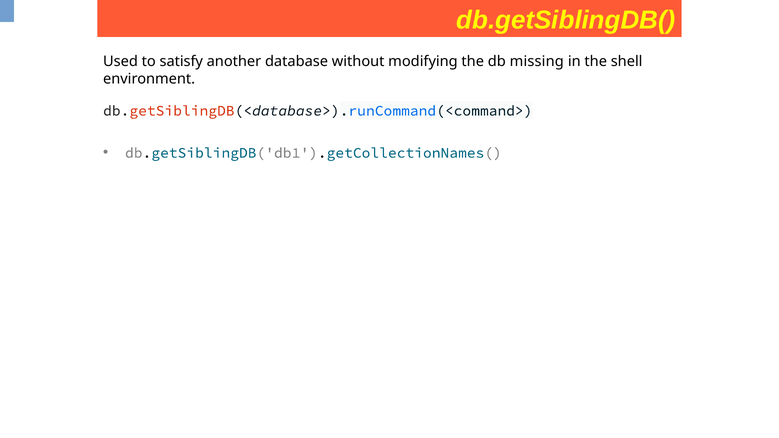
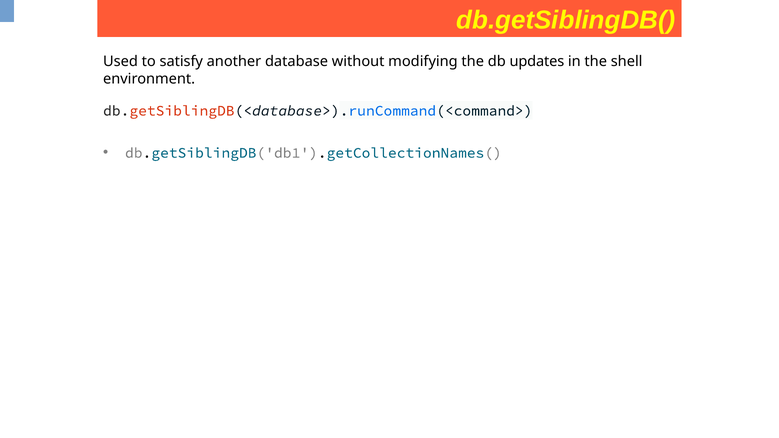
missing: missing -> updates (537, 61)
